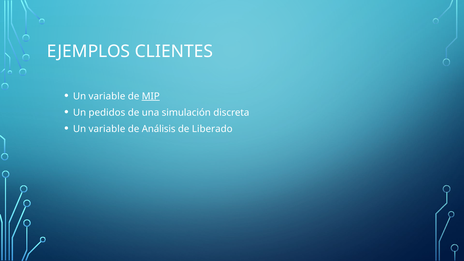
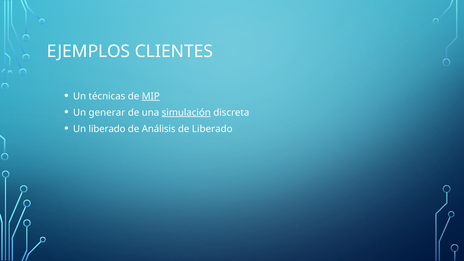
variable: variable -> técnicas (107, 96)
pedidos: pedidos -> generar (107, 112)
simulación underline: none -> present (186, 112)
variable: variable -> liberado (107, 129)
